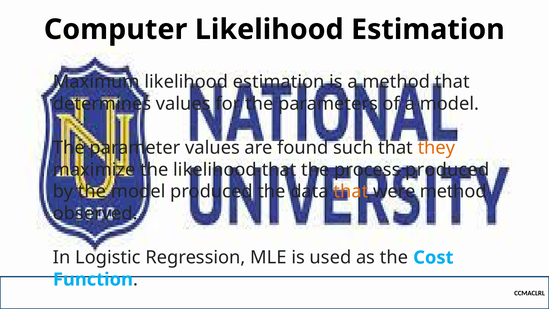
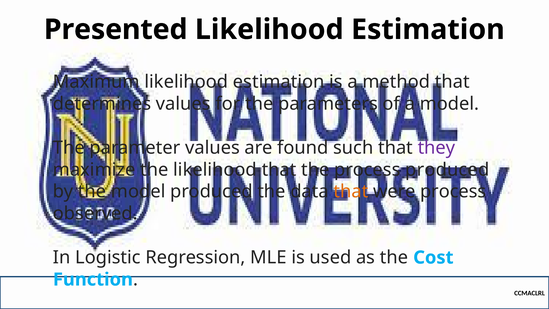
Computer: Computer -> Presented (116, 29)
they colour: orange -> purple (436, 148)
were method: method -> process (453, 192)
